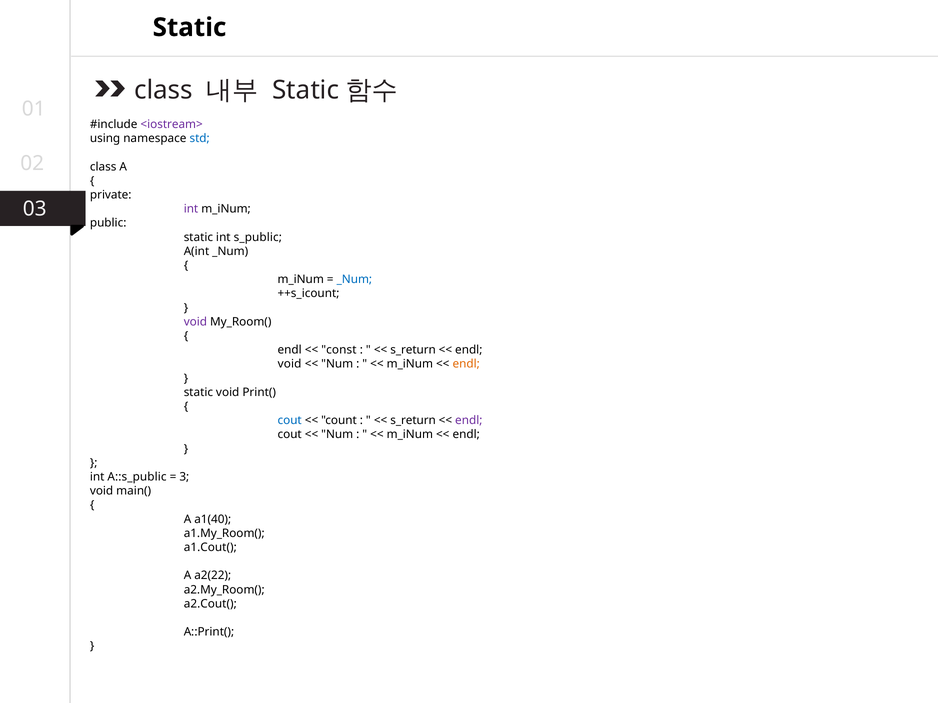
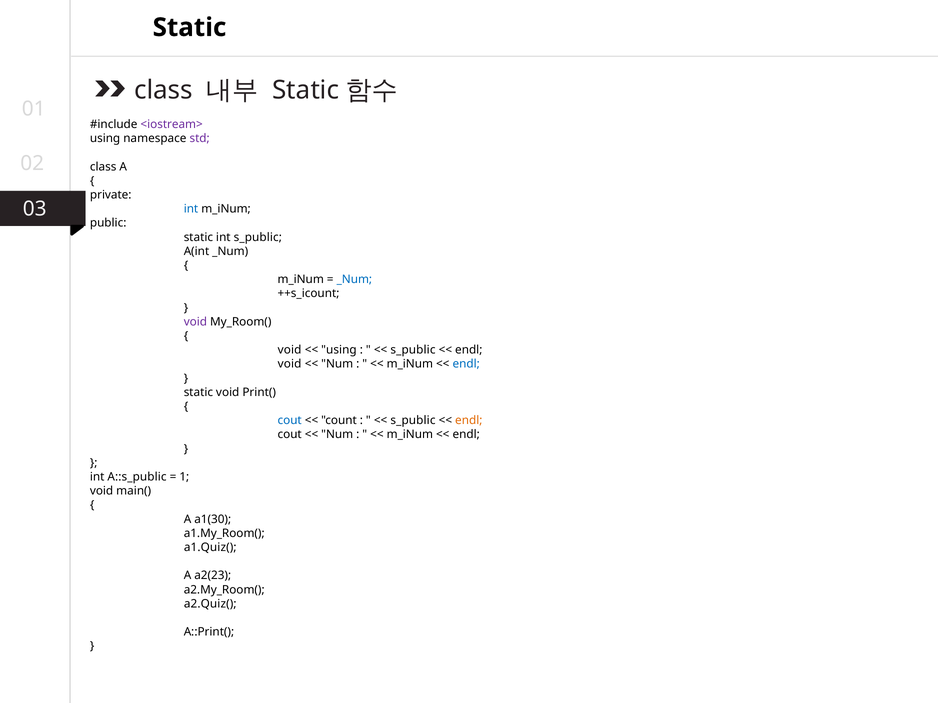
std colour: blue -> purple (200, 139)
int colour: purple -> blue (191, 209)
endl: endl -> void (290, 350)
const: const -> using (339, 350)
s_return: s_return -> s_public (413, 350)
endl colour: orange -> blue (466, 364)
s_return: s_return -> s_public (413, 421)
endl colour: purple -> orange (469, 421)
3: 3 -> 1 (184, 477)
a1(40: a1(40 -> a1(30 (213, 520)
a1.Cout(: a1.Cout( -> a1.Quiz( (210, 548)
a2(22: a2(22 -> a2(23 (213, 576)
a2.Cout(: a2.Cout( -> a2.Quiz( (210, 604)
